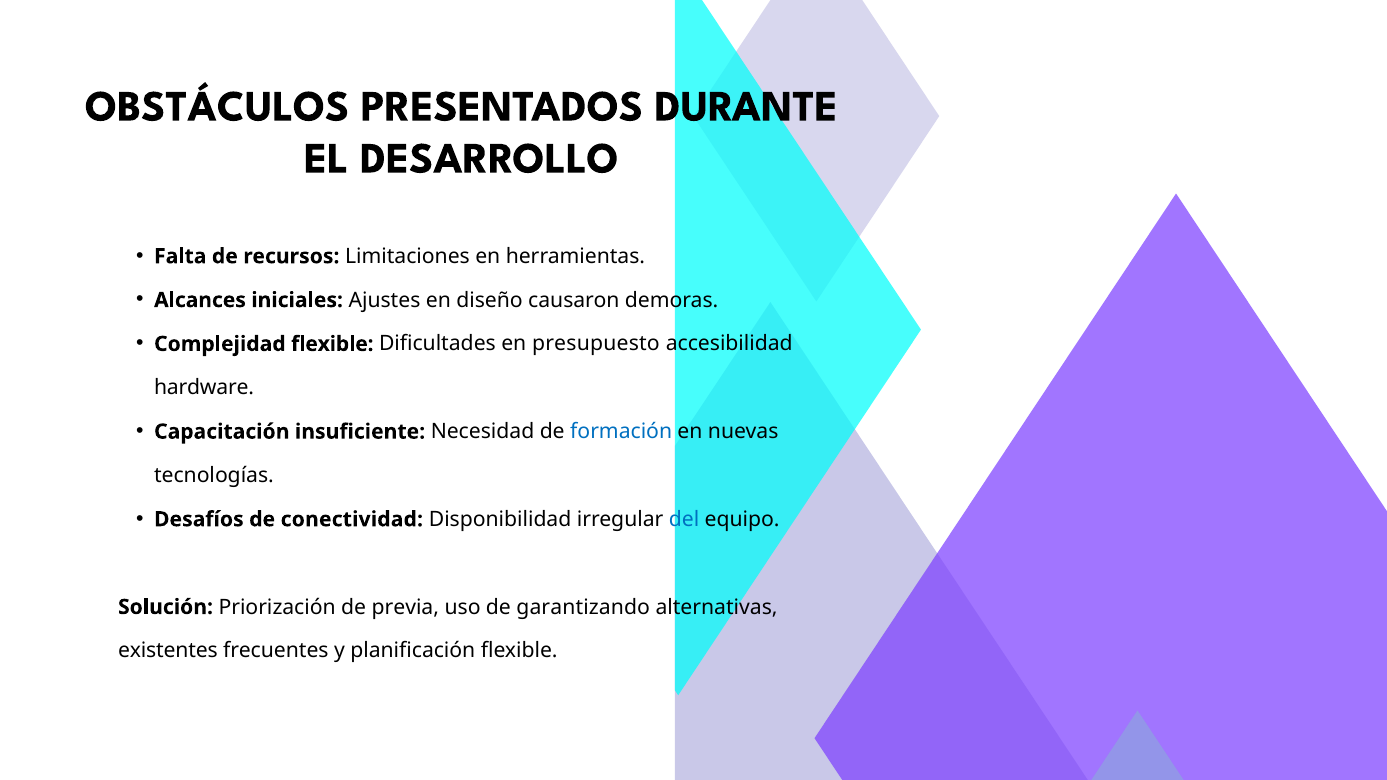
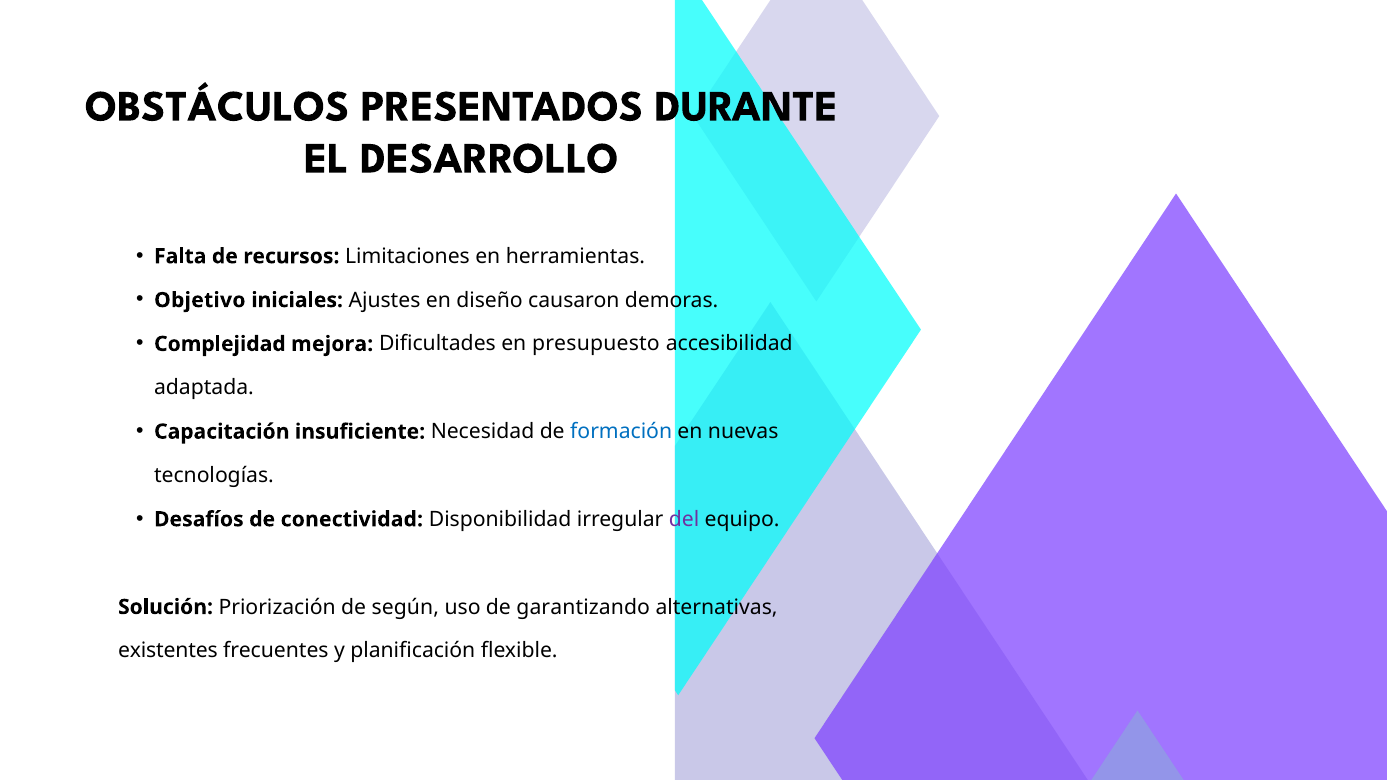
Alcances: Alcances -> Objetivo (200, 300)
Complejidad flexible: flexible -> mejora (332, 344)
hardware: hardware -> adaptada (204, 388)
del colour: blue -> purple (684, 519)
previa: previa -> según (405, 607)
